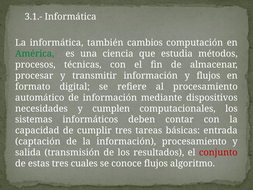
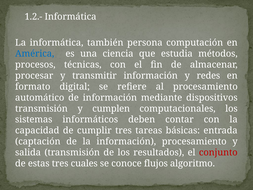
3.1.-: 3.1.- -> 1.2.- (33, 17)
cambios: cambios -> persona (145, 43)
América colour: green -> blue (35, 54)
y flujos: flujos -> redes (208, 76)
necesidades: necesidades -> transmisión (41, 108)
